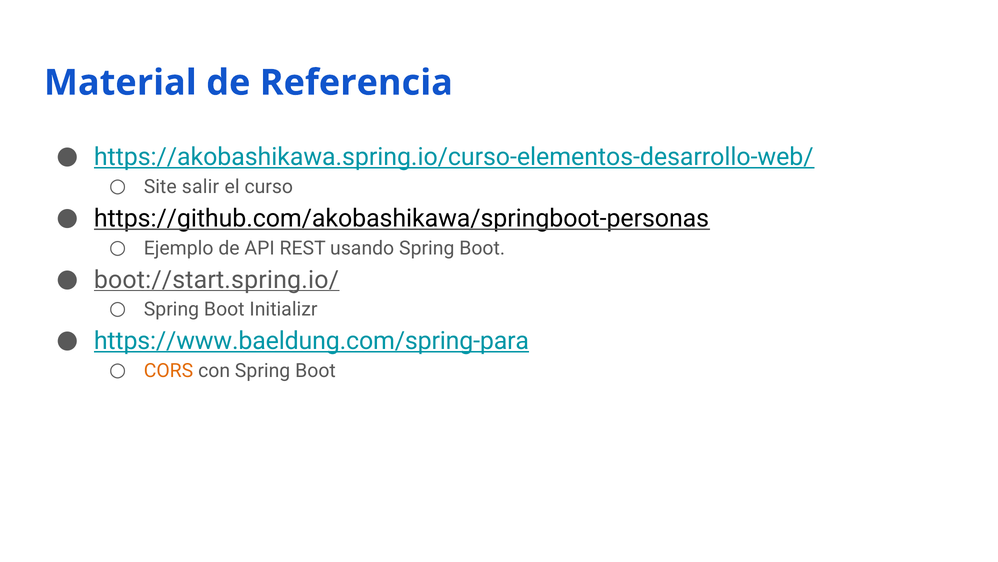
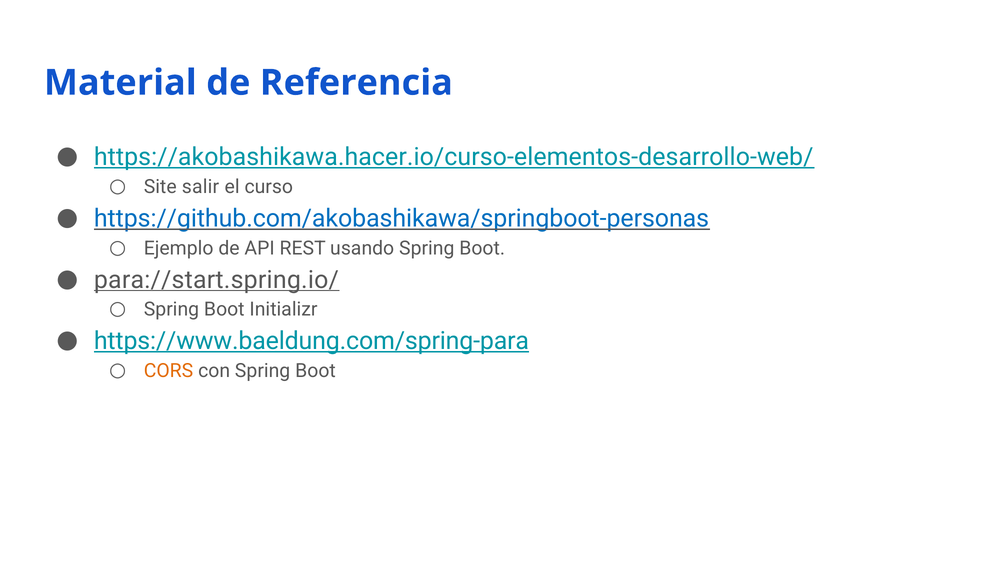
https://akobashikawa.spring.io/curso-elementos-desarrollo-web/: https://akobashikawa.spring.io/curso-elementos-desarrollo-web/ -> https://akobashikawa.hacer.io/curso-elementos-desarrollo-web/ (454, 157)
https://github.com/akobashikawa/springboot-personas colour: black -> blue (401, 218)
boot://start.spring.io/: boot://start.spring.io/ -> para://start.spring.io/ (216, 279)
